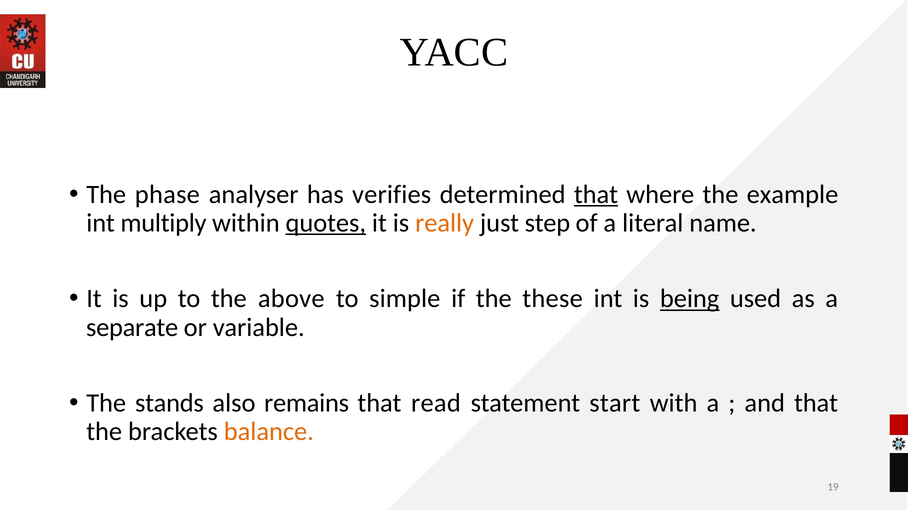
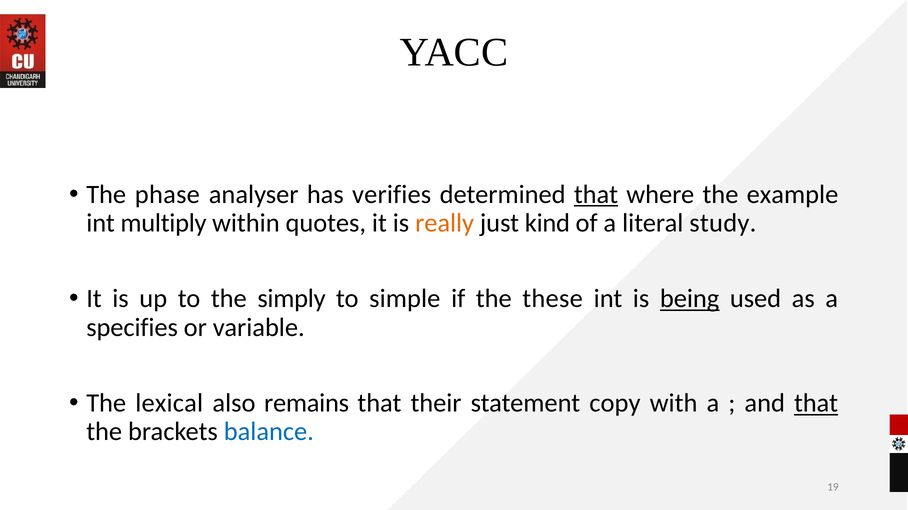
quotes underline: present -> none (326, 223)
step: step -> kind (547, 223)
name: name -> study (723, 223)
above: above -> simply (292, 299)
separate: separate -> specifies (132, 328)
stands: stands -> lexical (169, 404)
read: read -> their (436, 404)
start: start -> copy (615, 404)
that underline: none -> present (816, 404)
balance colour: orange -> blue (269, 432)
